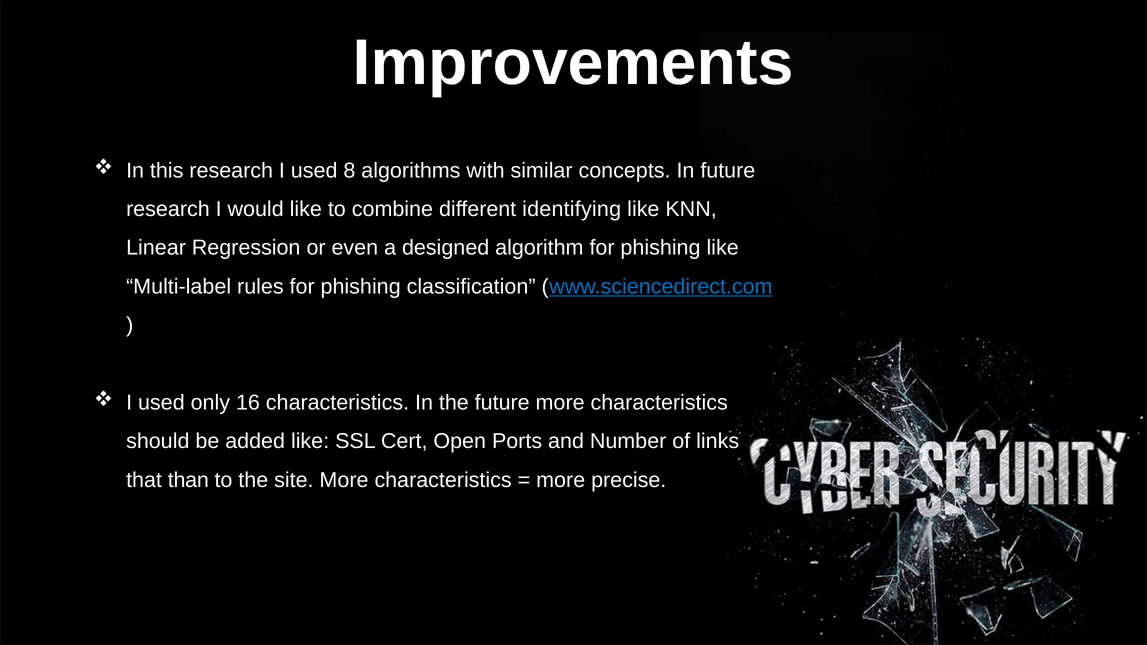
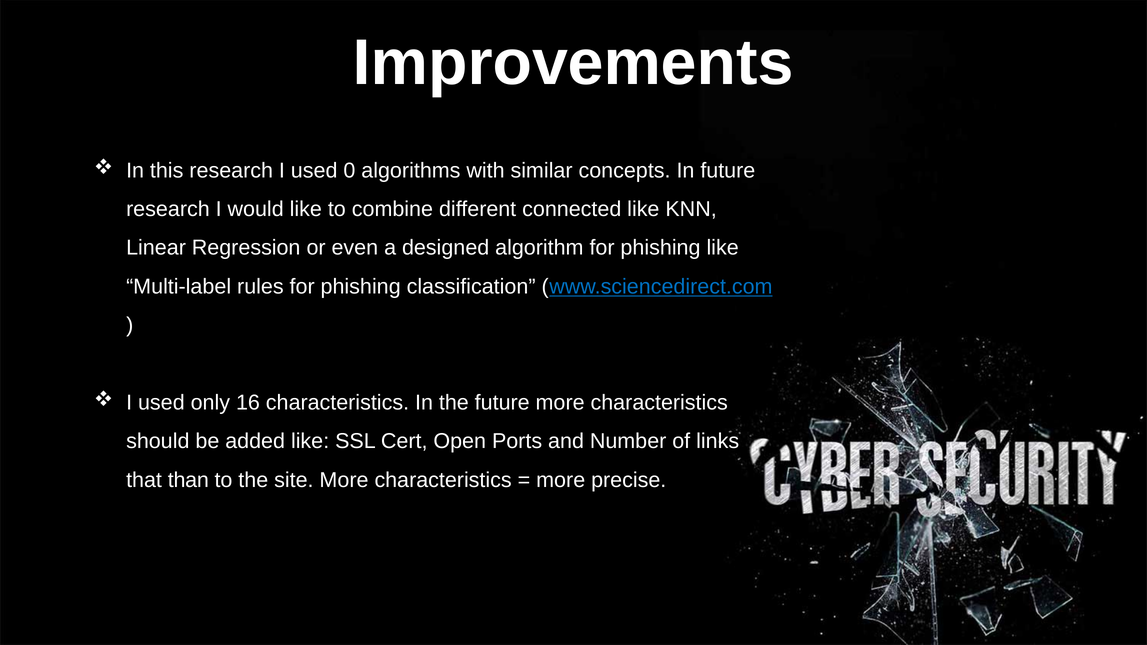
8: 8 -> 0 (349, 171)
identifying: identifying -> connected (572, 209)
